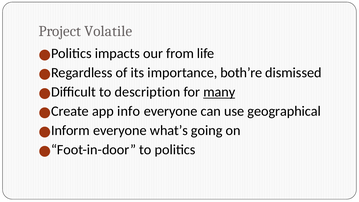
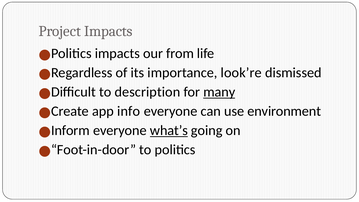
Project Volatile: Volatile -> Impacts (108, 31)
both’re: both’re -> look’re (241, 73)
geographical: geographical -> environment (284, 111)
what’s underline: none -> present (169, 130)
